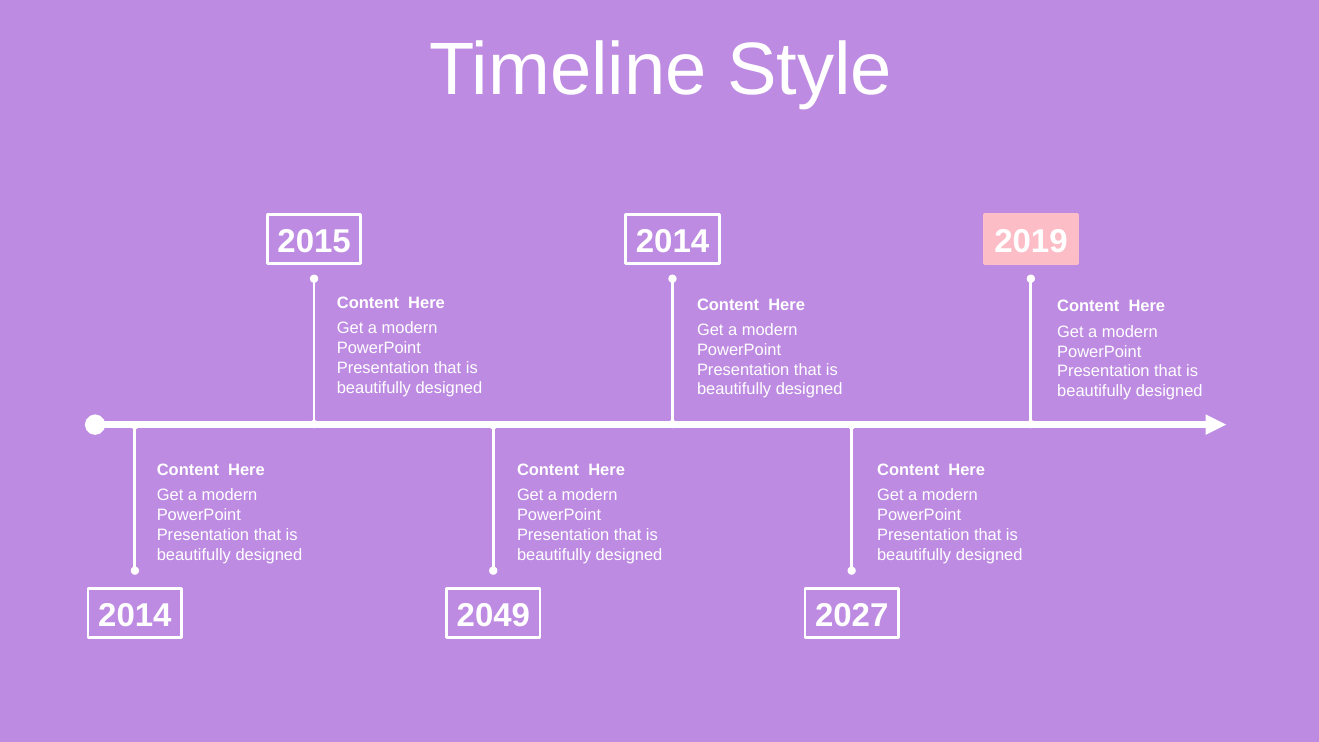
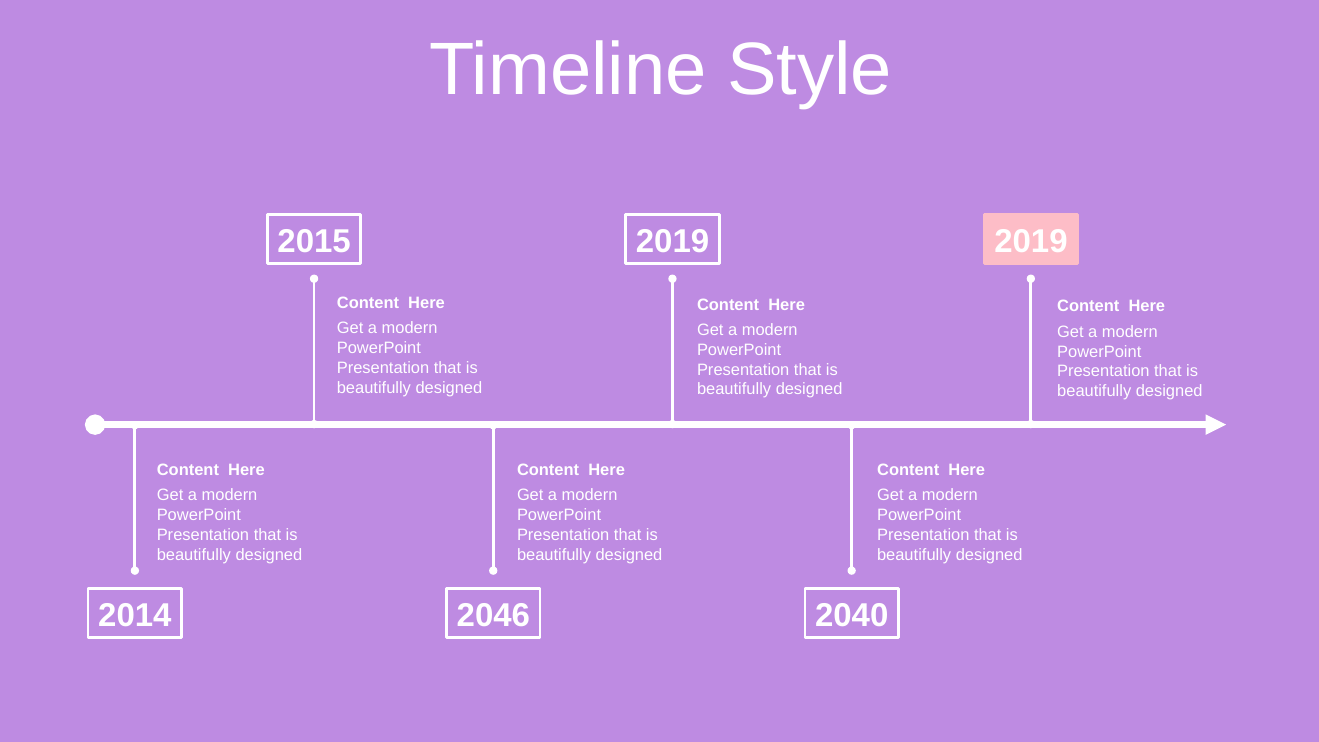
2014: 2014 -> 2019 (673, 241)
2049: 2049 -> 2046 (493, 615)
2027: 2027 -> 2040 (852, 615)
